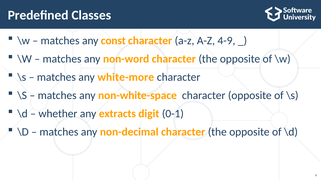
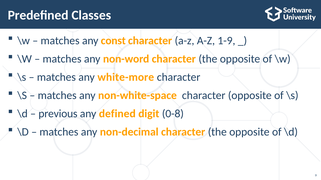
4-9: 4-9 -> 1-9 (226, 41)
whether: whether -> previous (58, 114)
extracts: extracts -> defined (117, 114)
0-1: 0-1 -> 0-8 (173, 114)
